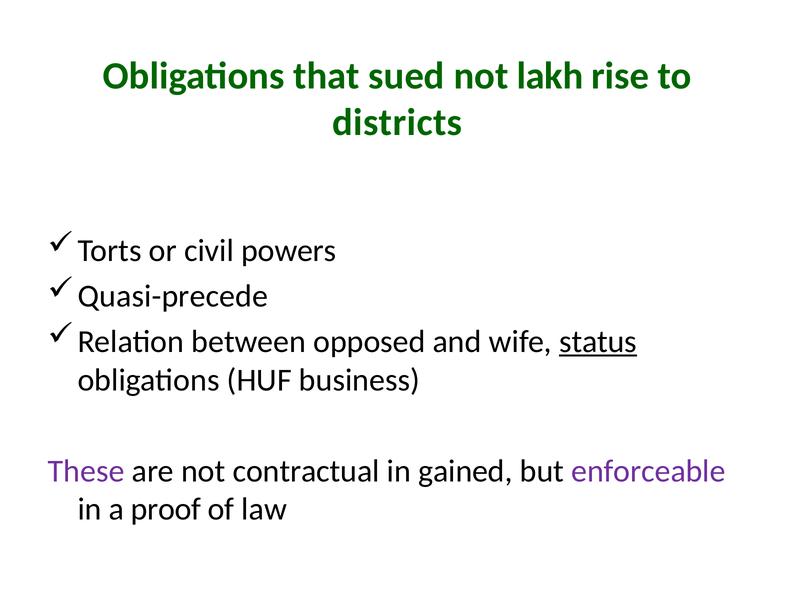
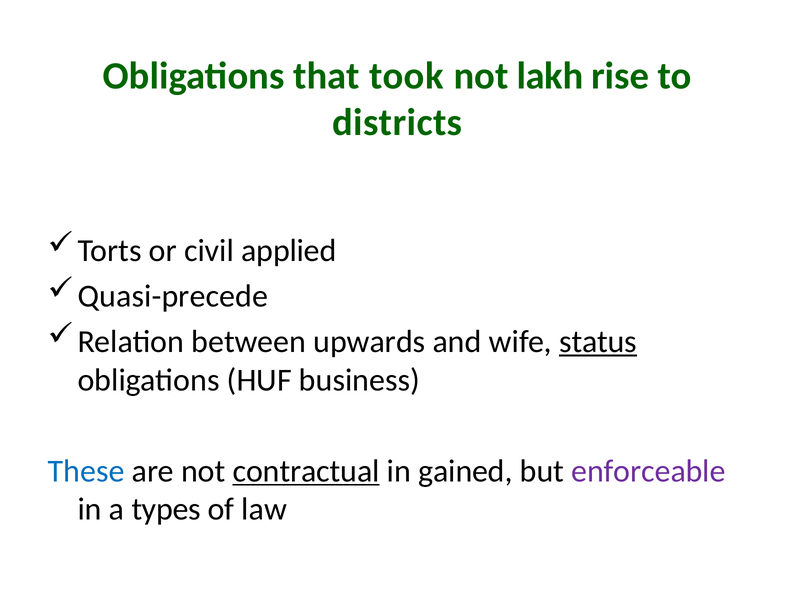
sued: sued -> took (406, 76)
powers: powers -> applied (289, 251)
opposed: opposed -> upwards (369, 342)
These colour: purple -> blue (86, 471)
contractual underline: none -> present (306, 471)
proof: proof -> types (166, 510)
